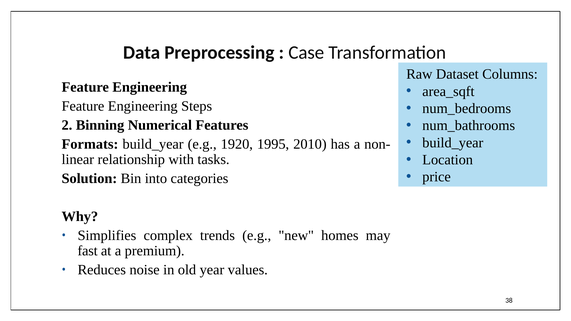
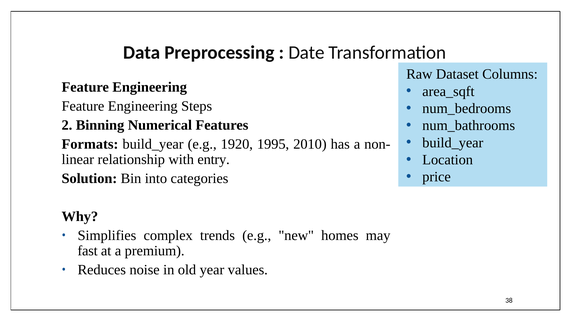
Case: Case -> Date (306, 53)
tasks: tasks -> entry (214, 160)
